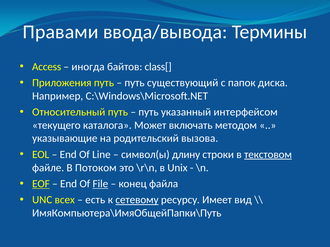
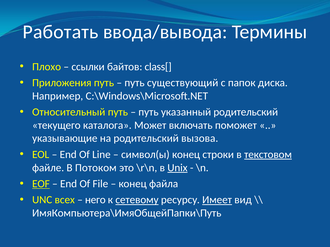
Правами: Правами -> Работать (61, 32)
Access: Access -> Плохо (47, 67)
иногда: иногда -> ссылки (88, 67)
указанный интерфейсом: интерфейсом -> родительский (246, 112)
методом: методом -> поможет (236, 125)
символ(ы длину: длину -> конец (186, 155)
Unix underline: none -> present (177, 168)
File underline: present -> none (100, 184)
есть: есть -> него (95, 200)
Имеет underline: none -> present (217, 200)
